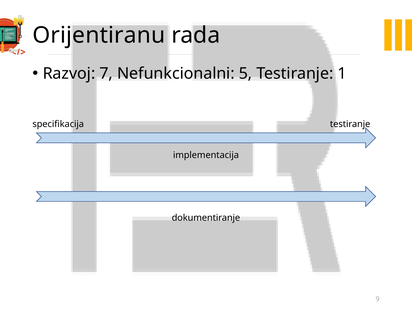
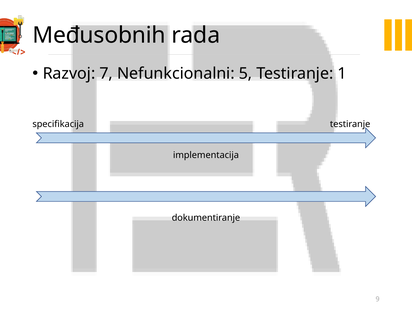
Orijentiranu: Orijentiranu -> Međusobnih (99, 35)
